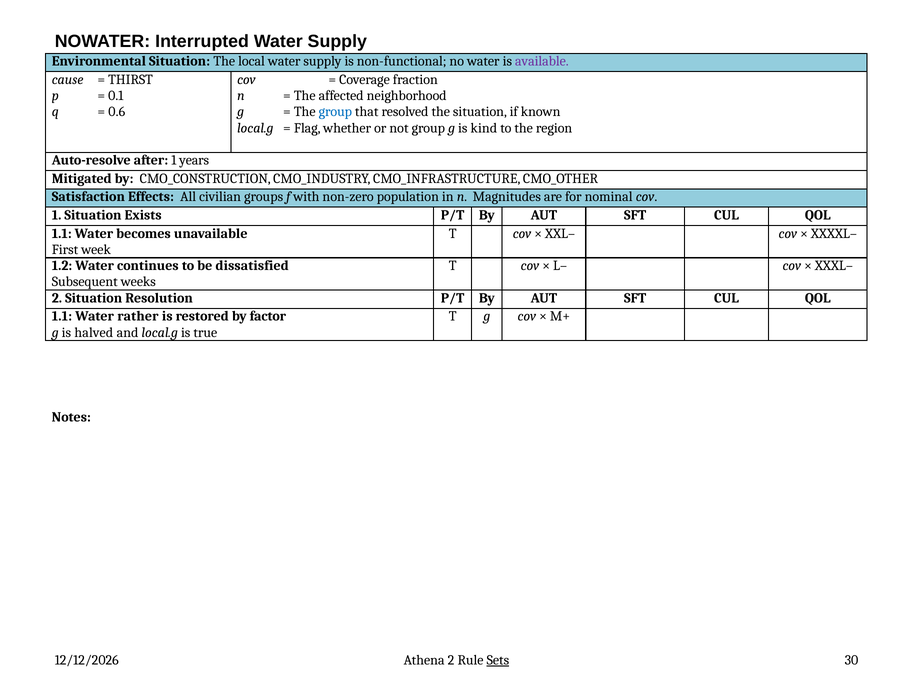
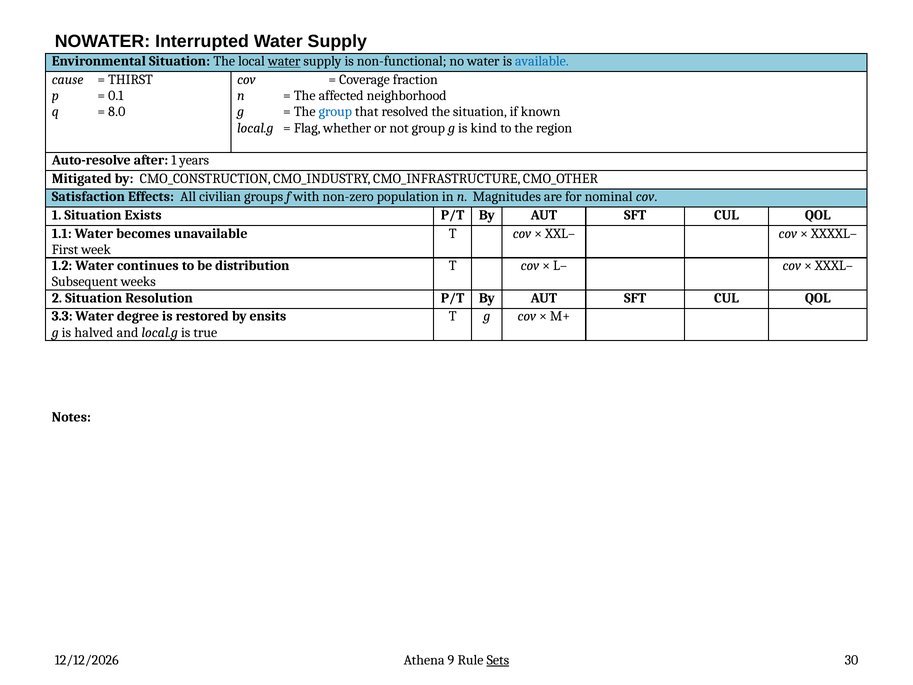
water underline: none -> present (284, 61)
available colour: purple -> blue (542, 61)
0.6: 0.6 -> 8.0 (117, 112)
dissatisfied: dissatisfied -> distribution (252, 266)
1.1: 1.1 -> 3.3 (62, 316)
rather: rather -> degree (138, 316)
factor: factor -> ensits (268, 316)
Athena 2: 2 -> 9 (451, 660)
